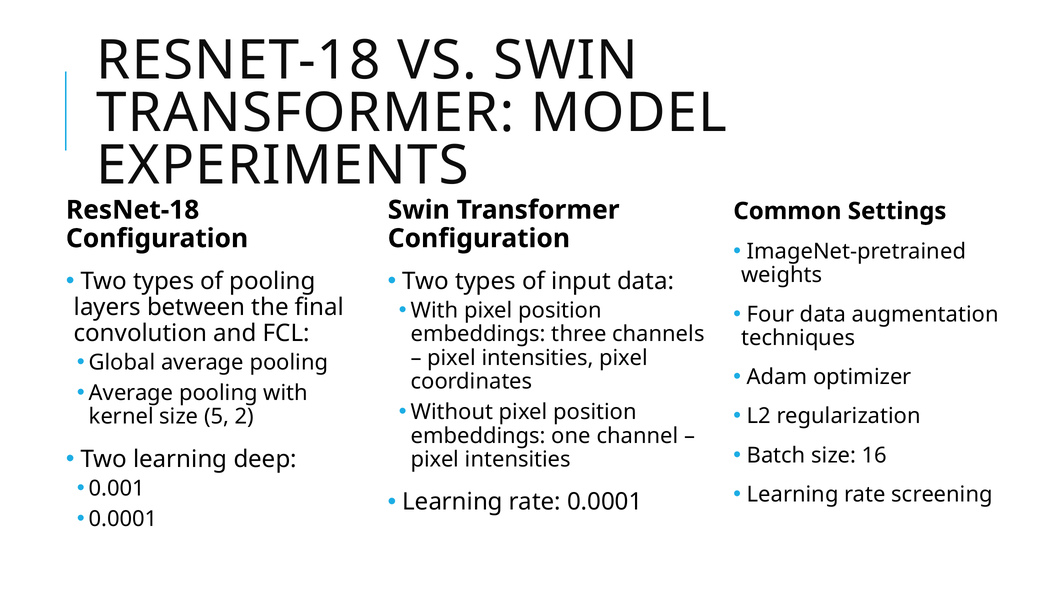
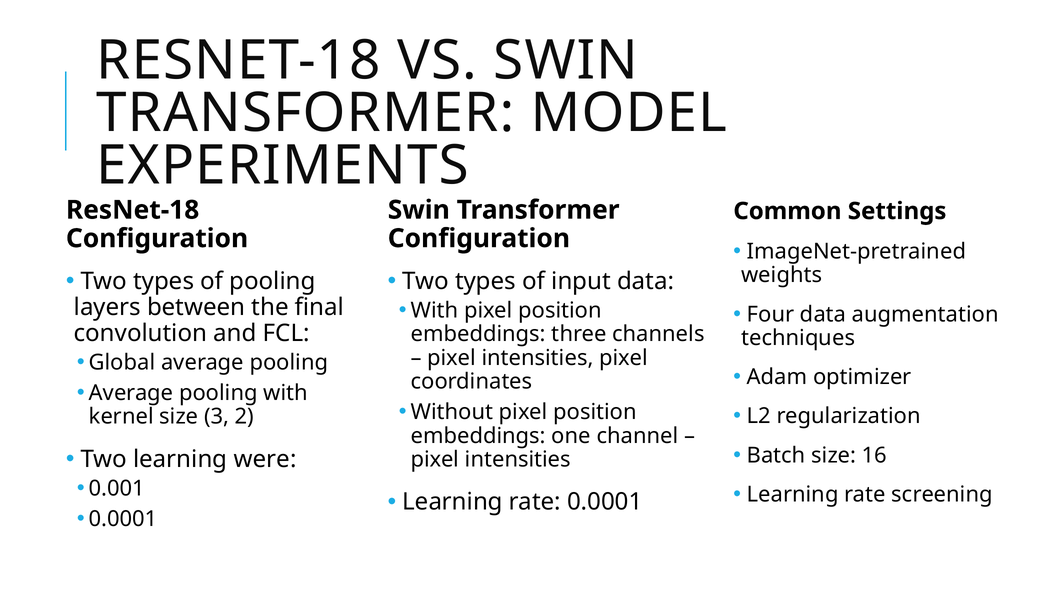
5: 5 -> 3 (217, 417)
deep: deep -> were (265, 459)
